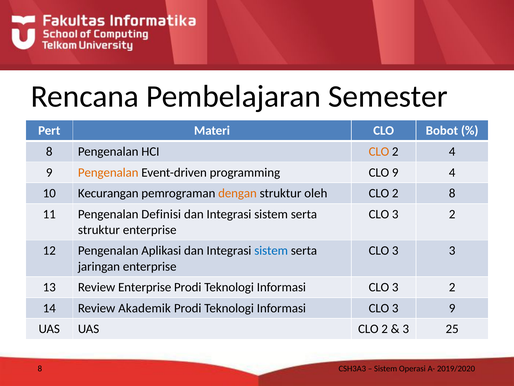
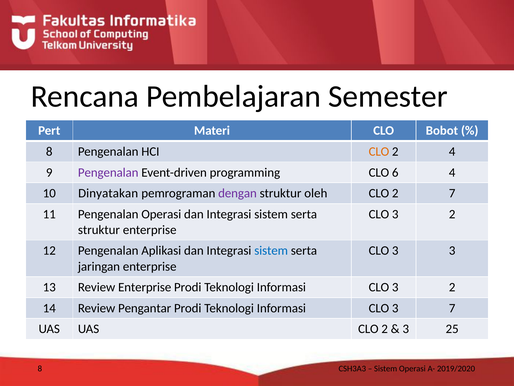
Pengenalan colour: orange -> purple (108, 172)
CLO 9: 9 -> 6 (395, 172)
Kecurangan: Kecurangan -> Dinyatakan (108, 193)
dengan colour: orange -> purple (238, 193)
2 8: 8 -> 7 (452, 193)
Pengenalan Definisi: Definisi -> Operasi (161, 214)
Akademik: Akademik -> Pengantar (145, 308)
3 9: 9 -> 7 (452, 308)
